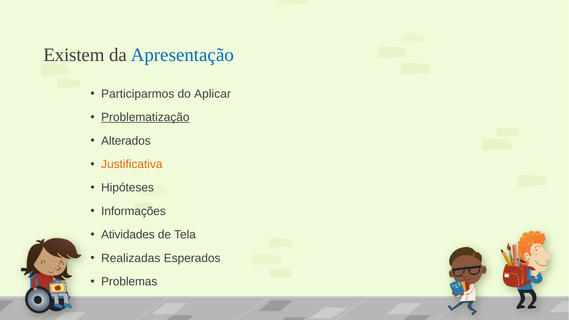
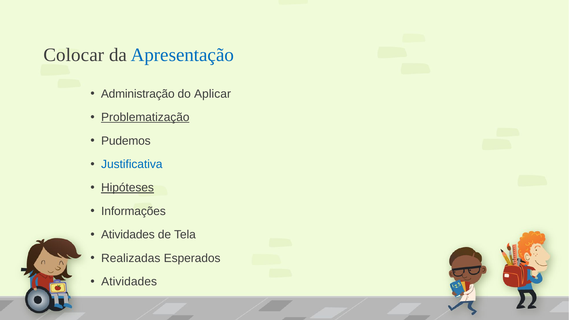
Existem: Existem -> Colocar (74, 55)
Participarmos: Participarmos -> Administração (138, 94)
Alterados: Alterados -> Pudemos (126, 141)
Justificativa colour: orange -> blue (132, 164)
Hipóteses underline: none -> present (128, 188)
Problemas: Problemas -> Atividades (129, 282)
